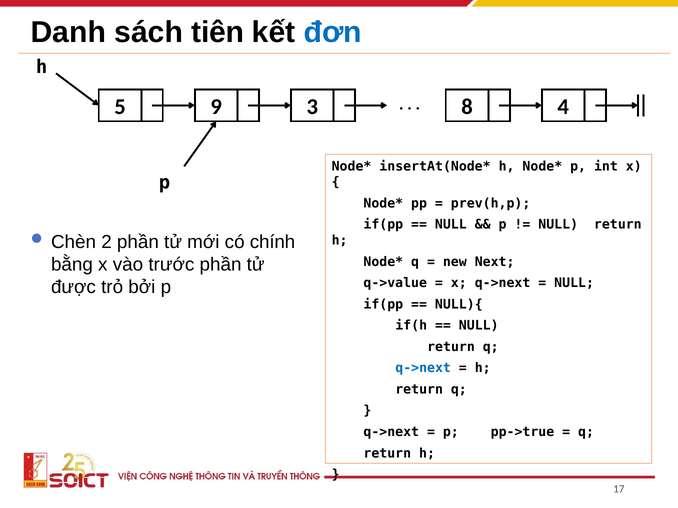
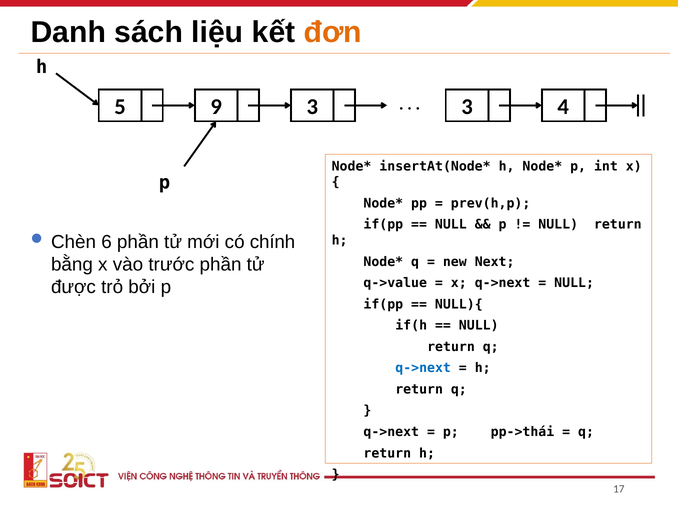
tiên: tiên -> liệu (217, 32)
đơn colour: blue -> orange (333, 32)
3 8: 8 -> 3 (467, 107)
2: 2 -> 6 (106, 242)
pp->true: pp->true -> pp->thái (522, 432)
